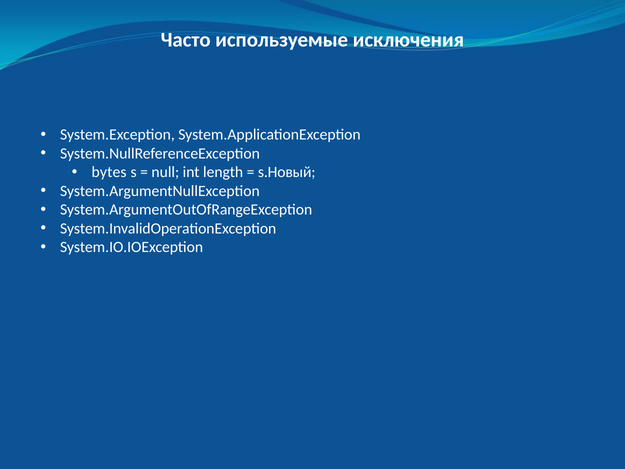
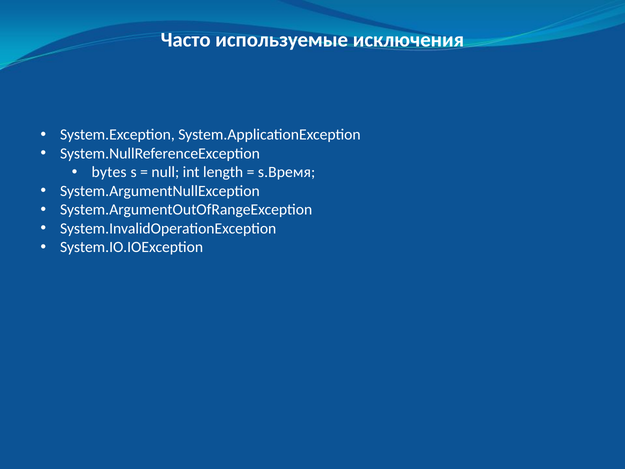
s.Новый: s.Новый -> s.Время (287, 172)
